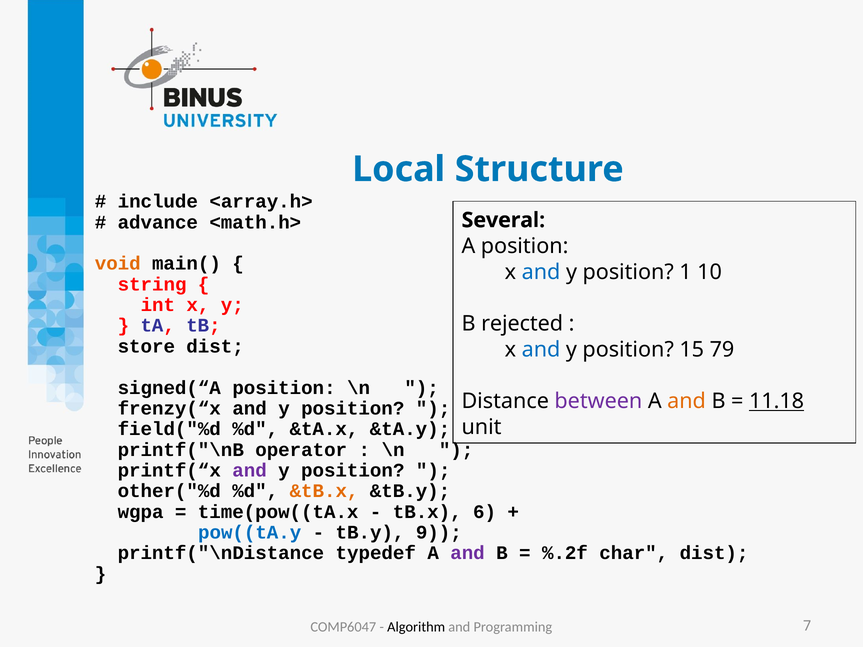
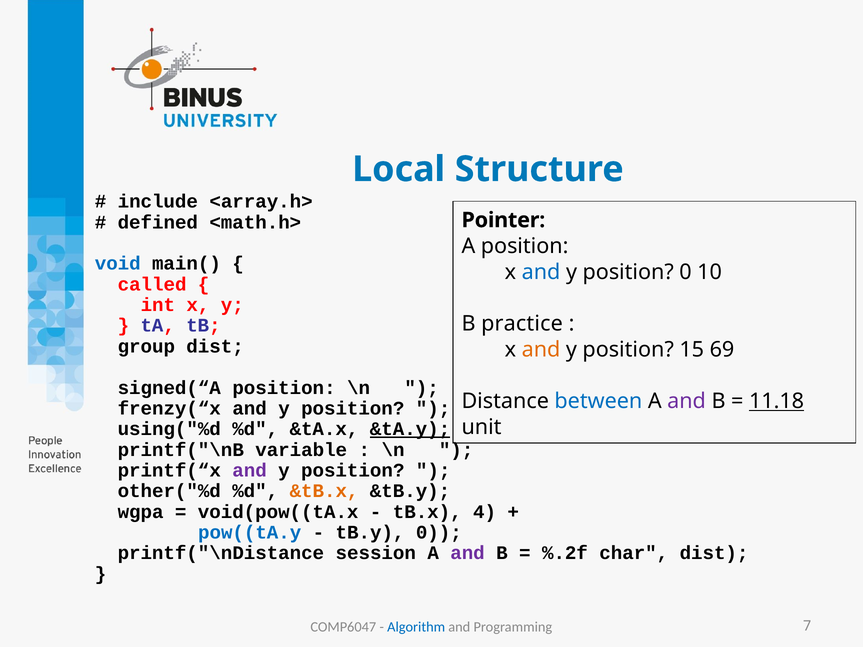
advance: advance -> defined (158, 222)
Several: Several -> Pointer (503, 220)
void colour: orange -> blue (118, 264)
position 1: 1 -> 0 (686, 272)
string: string -> called (152, 284)
rejected: rejected -> practice (522, 324)
store: store -> group (146, 346)
and colour: blue -> orange (541, 350)
79: 79 -> 69 (722, 350)
between colour: purple -> blue (598, 401)
and colour: orange -> purple (687, 401)
field("%d: field("%d -> using("%d (169, 429)
&tA.y underline: none -> present (410, 429)
operator: operator -> variable (301, 450)
time(pow((tA.x: time(pow((tA.x -> void(pow((tA.x (278, 512)
6: 6 -> 4 (485, 512)
tB.y 9: 9 -> 0 (439, 533)
typedef: typedef -> session (376, 553)
Algorithm colour: black -> blue (416, 627)
